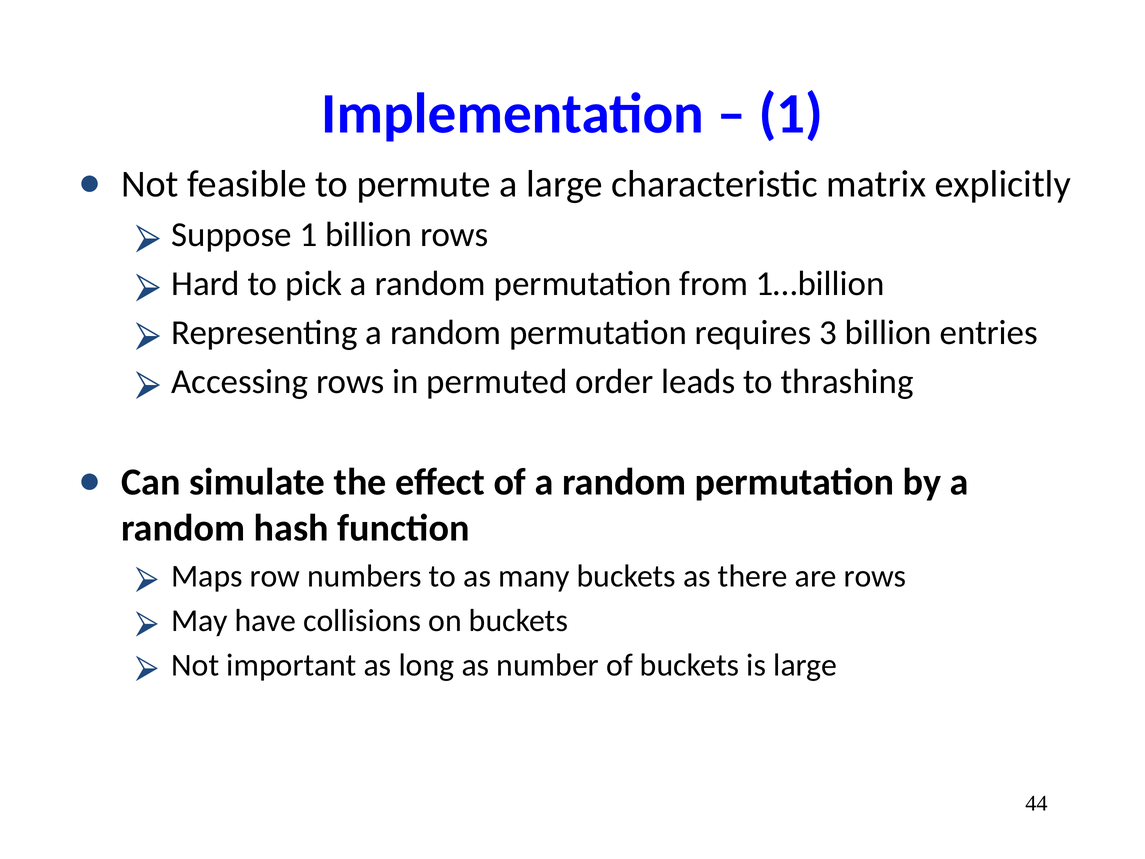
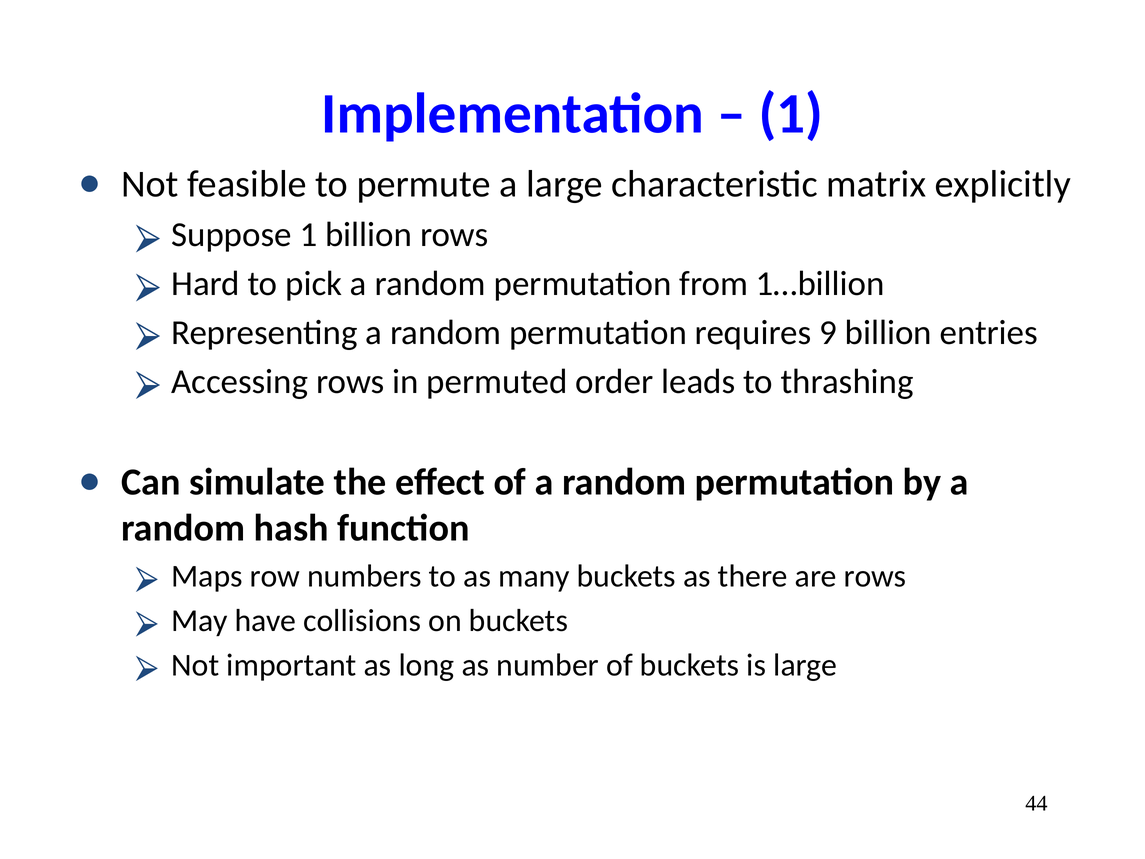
3: 3 -> 9 (828, 333)
